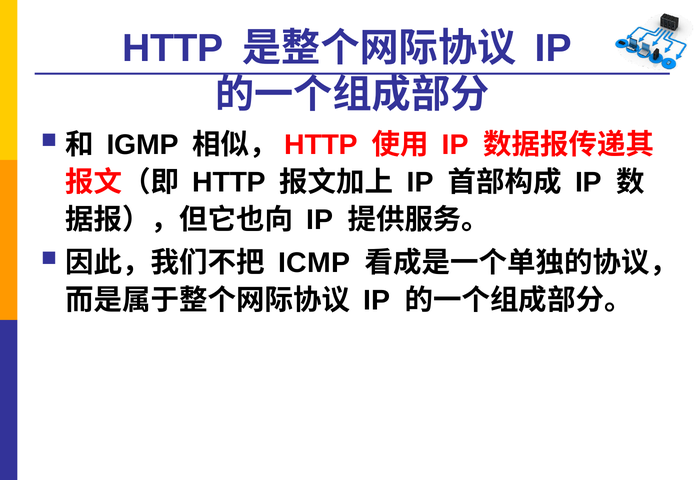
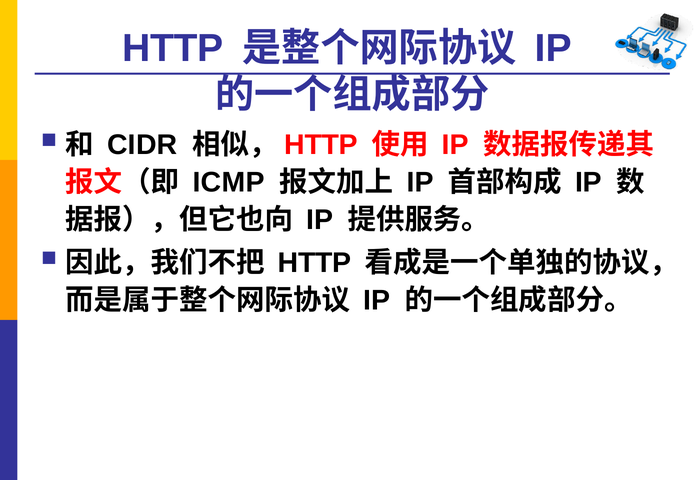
IGMP: IGMP -> CIDR (142, 145)
HTTP: HTTP -> ICMP (229, 182)
ICMP: ICMP -> HTTP (314, 263)
